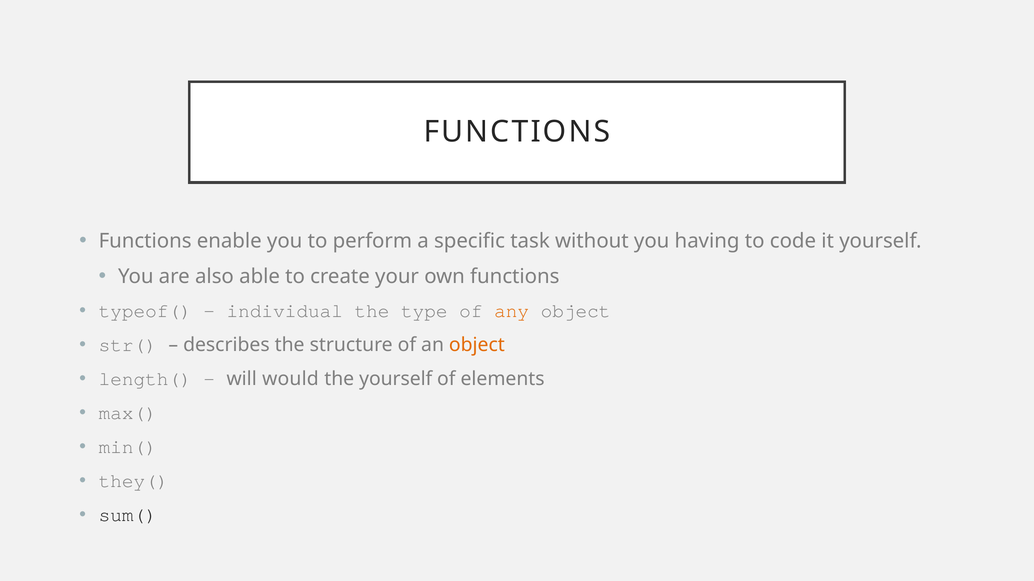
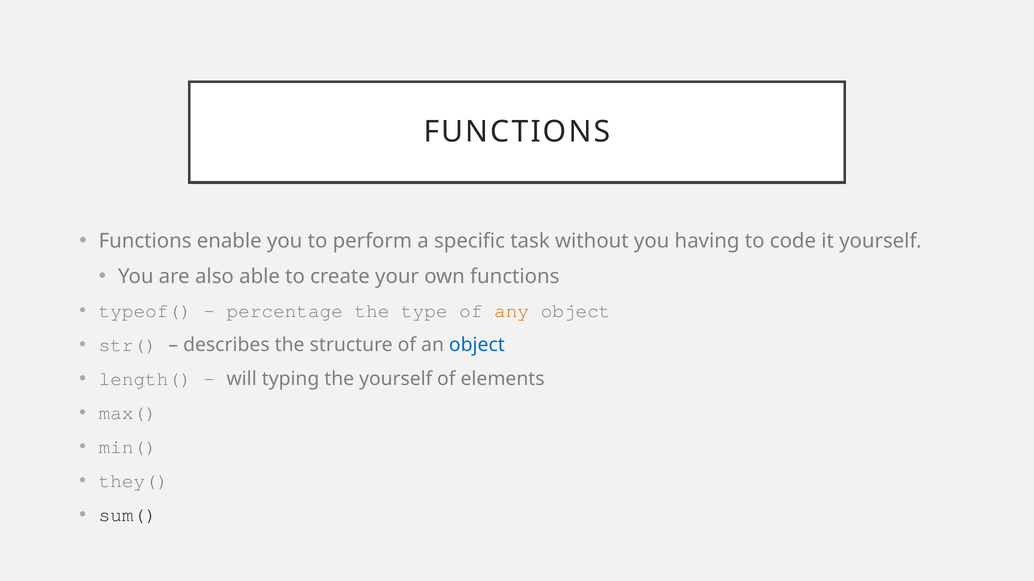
individual: individual -> percentage (285, 311)
object colour: orange -> blue (477, 345)
would: would -> typing (291, 379)
